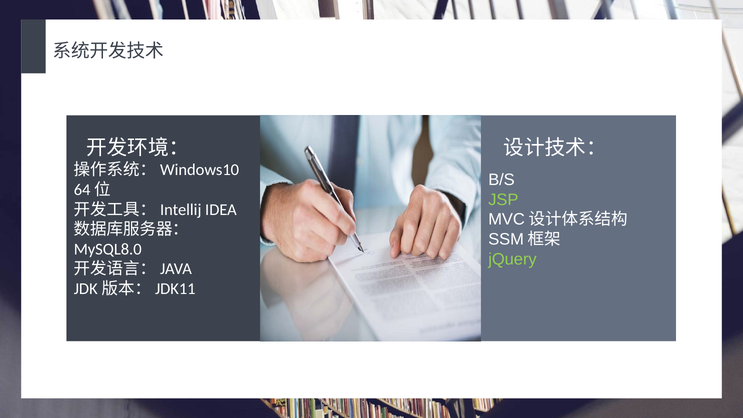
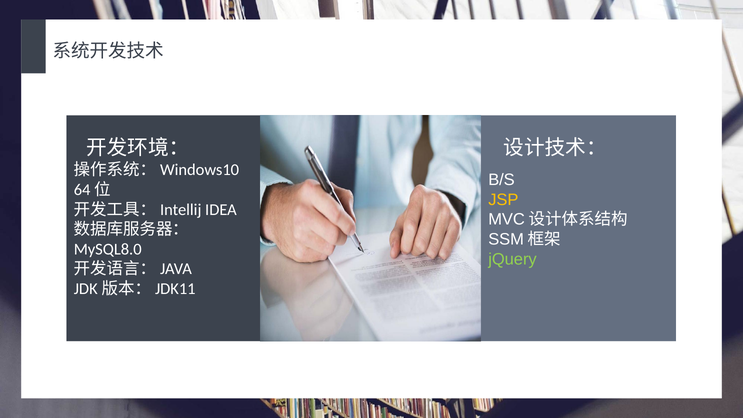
JSP colour: light green -> yellow (503, 200)
